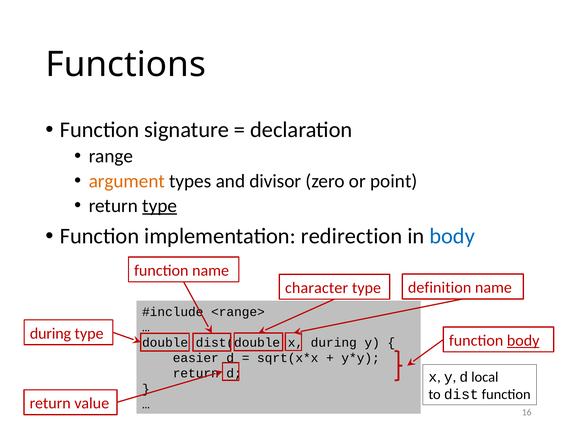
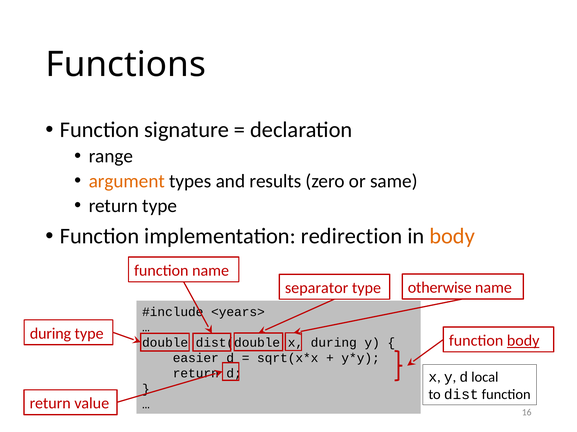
divisor: divisor -> results (275, 181)
point: point -> same (394, 181)
type underline: present -> none (160, 206)
body colour: blue -> orange (452, 237)
character: character -> separator (317, 288)
definition: definition -> otherwise (440, 288)
<range>: <range> -> <years> (238, 313)
